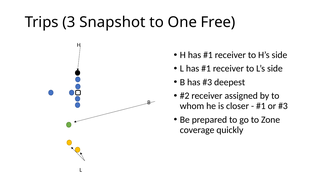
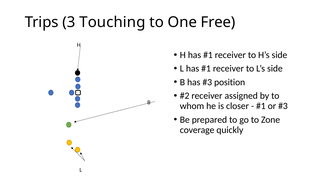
Snapshot: Snapshot -> Touching (112, 22)
deepest: deepest -> position (230, 82)
